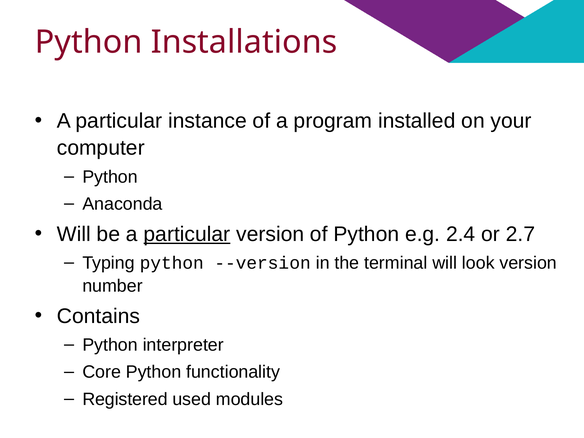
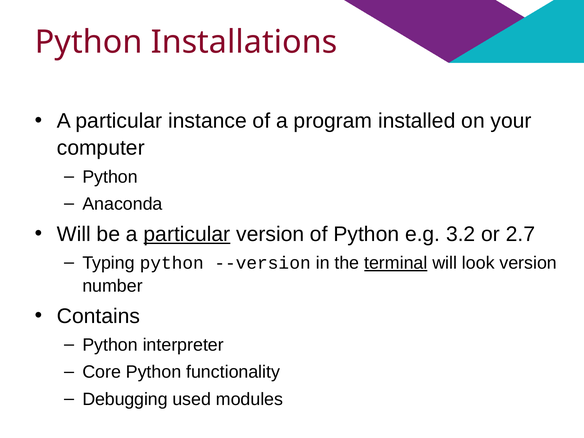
2.4: 2.4 -> 3.2 (461, 234)
terminal underline: none -> present (396, 263)
Registered: Registered -> Debugging (125, 399)
